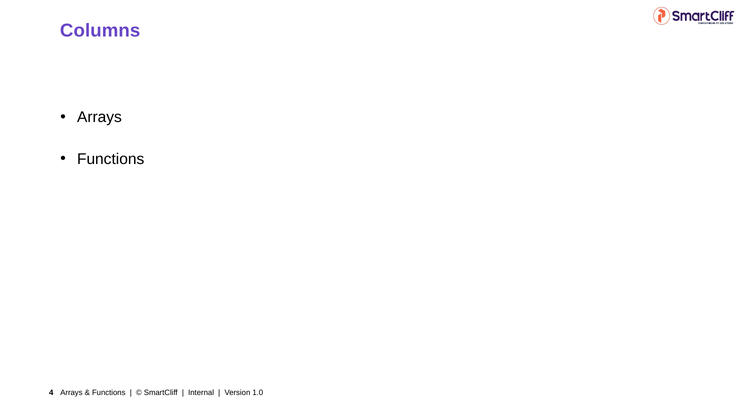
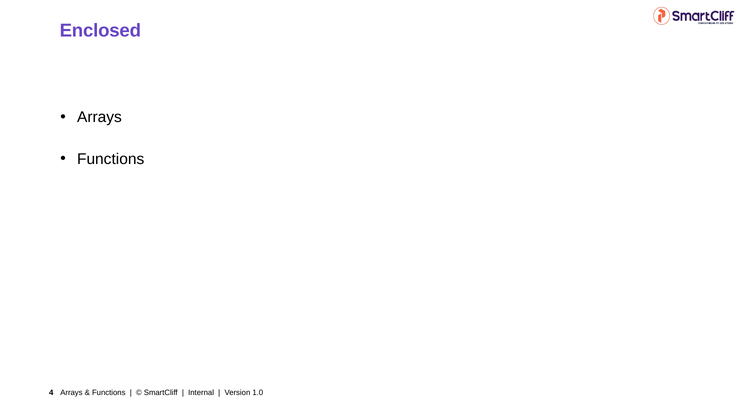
Columns: Columns -> Enclosed (100, 31)
